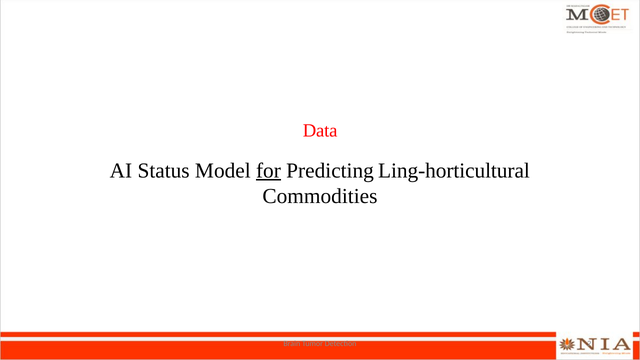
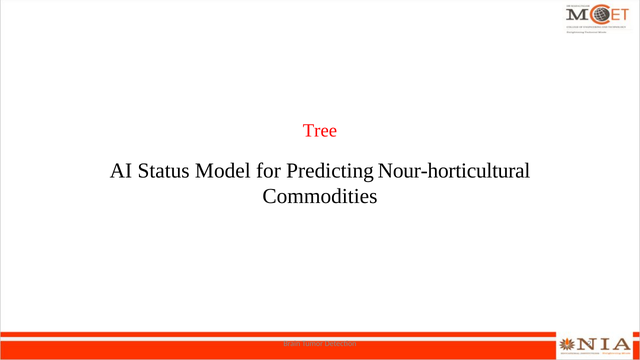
Data: Data -> Tree (320, 131)
for underline: present -> none (268, 171)
Ling-horticultural: Ling-horticultural -> Nour-horticultural (454, 171)
